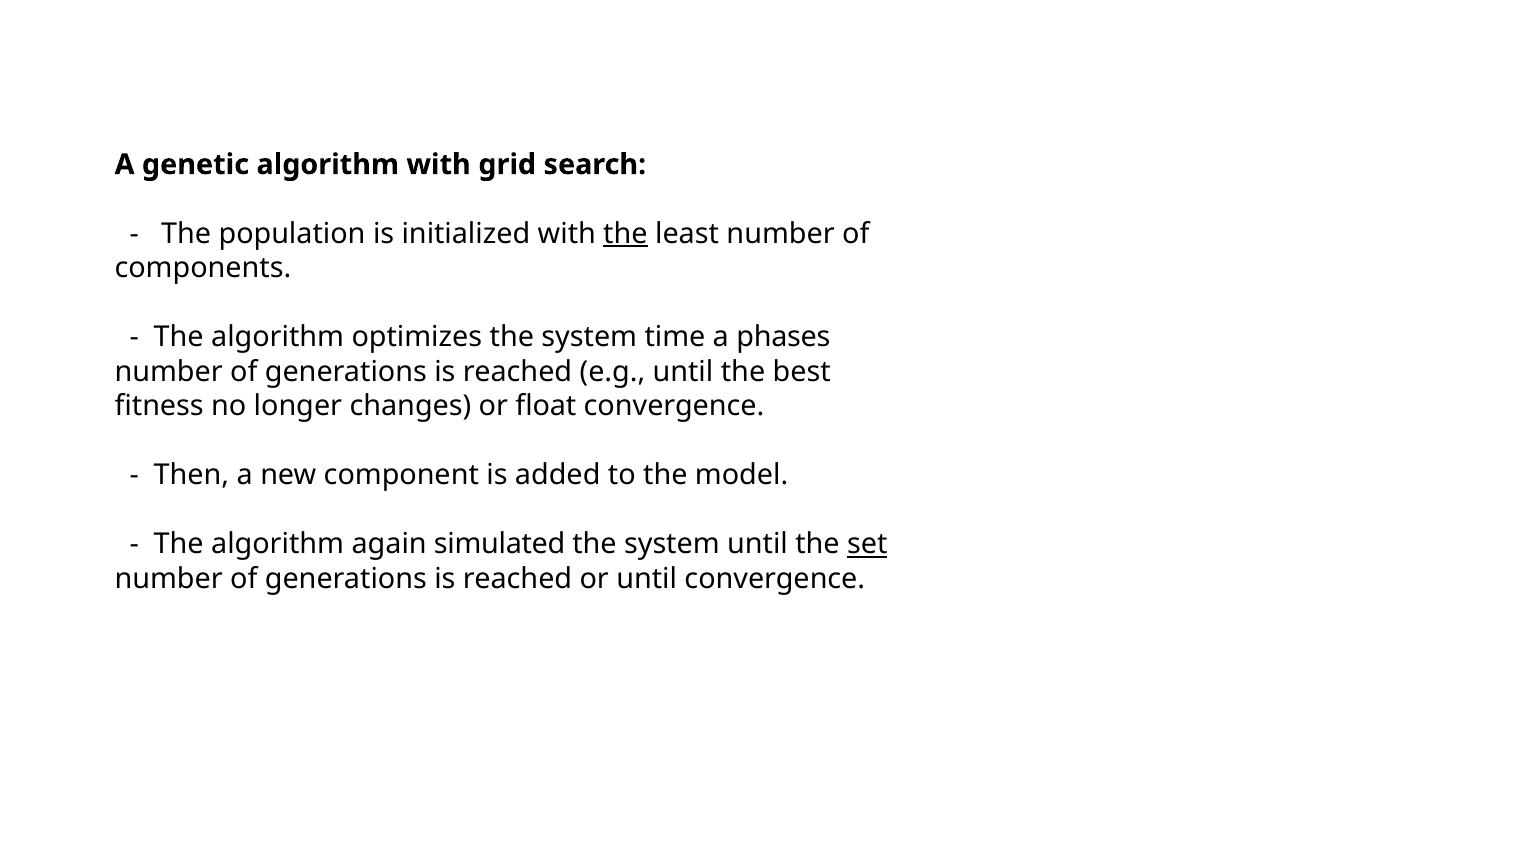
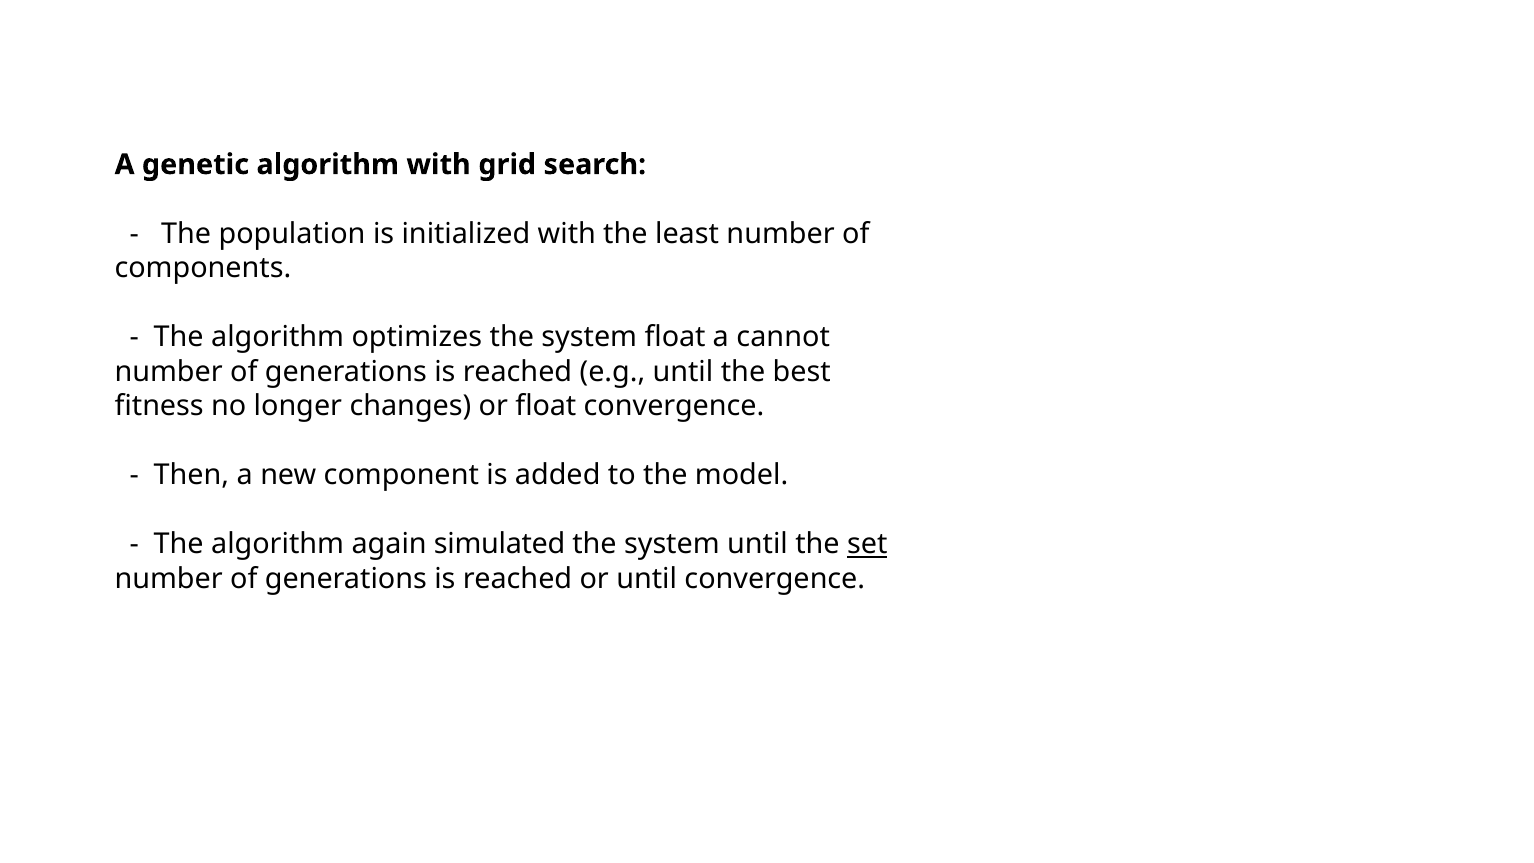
the underline: present -> none (625, 234)
system time: time -> float (675, 337)
phases: phases -> cannot (783, 337)
